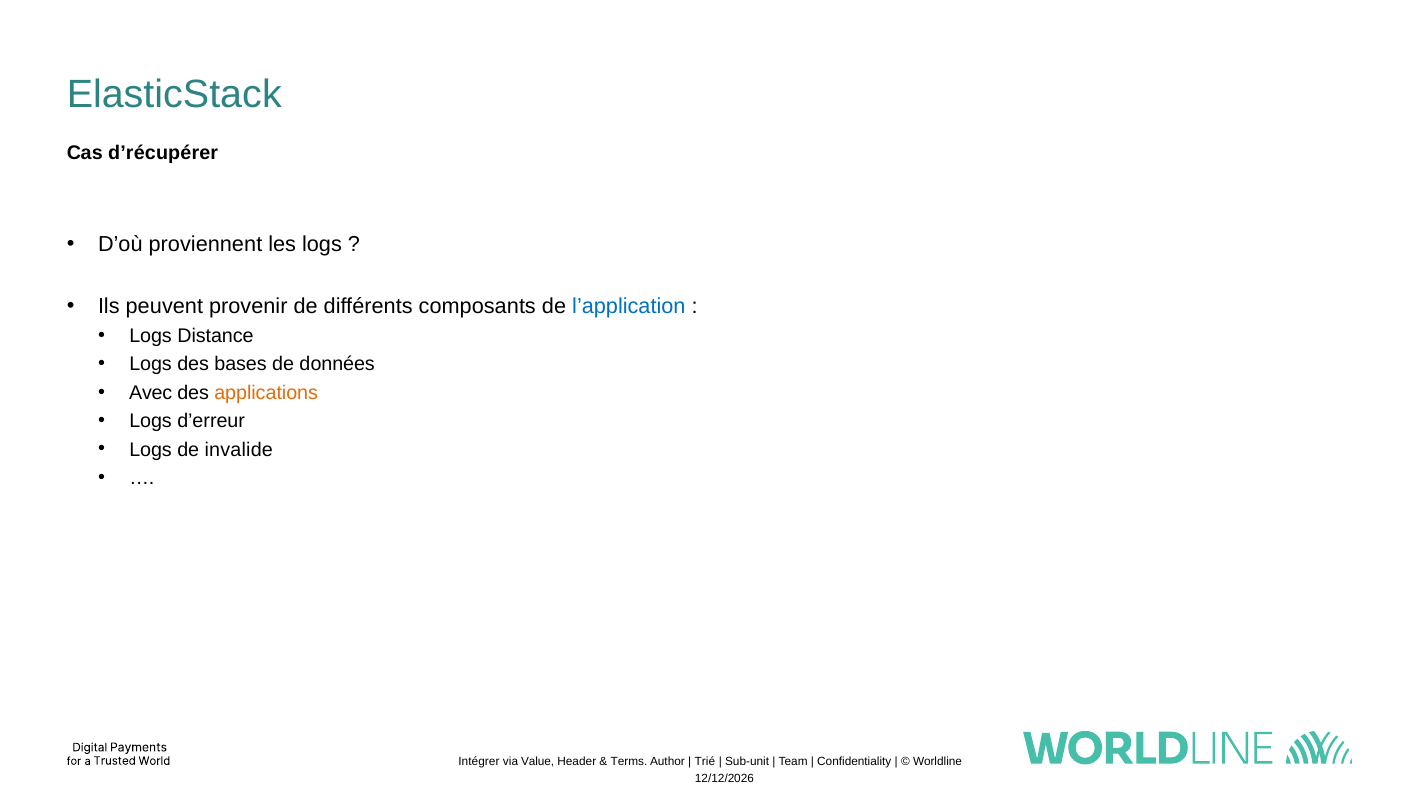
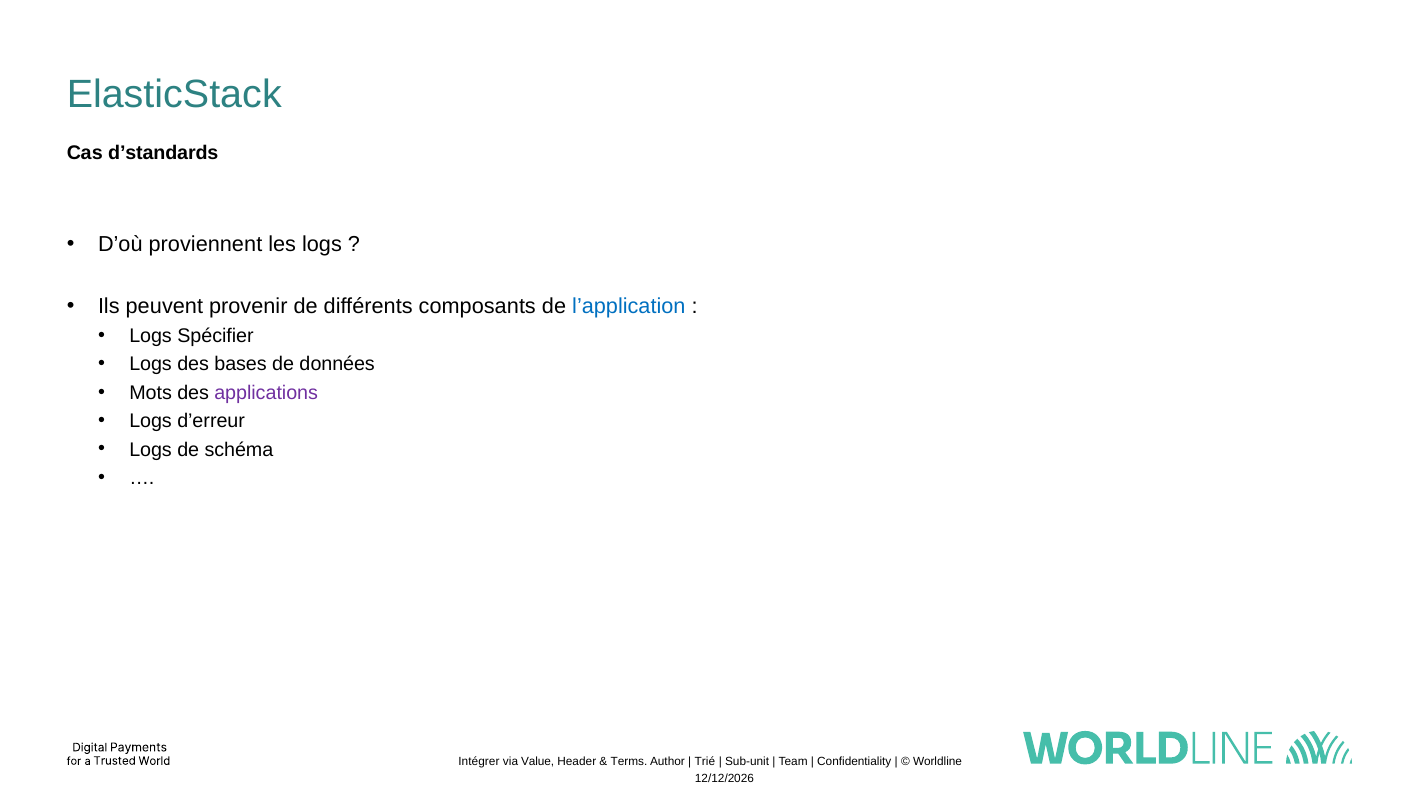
d’récupérer: d’récupérer -> d’standards (163, 153)
Distance: Distance -> Spécifier (215, 336)
Avec: Avec -> Mots (151, 393)
applications colour: orange -> purple (266, 393)
invalide: invalide -> schéma (239, 450)
